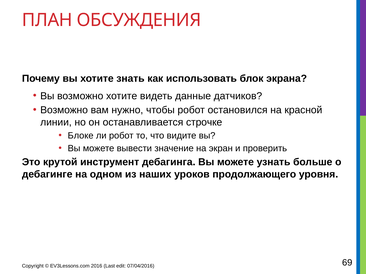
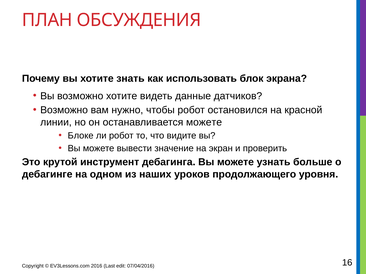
останавливается строчке: строчке -> можете (204, 123)
69: 69 -> 16 (347, 263)
